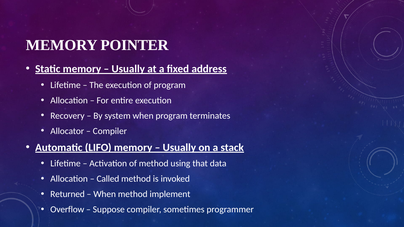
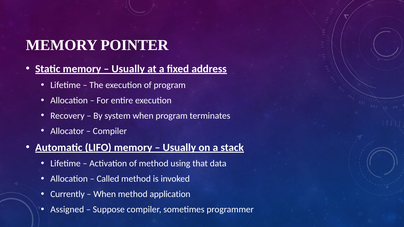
Returned: Returned -> Currently (68, 194)
implement: implement -> application (170, 194)
Overflow: Overflow -> Assigned (67, 210)
